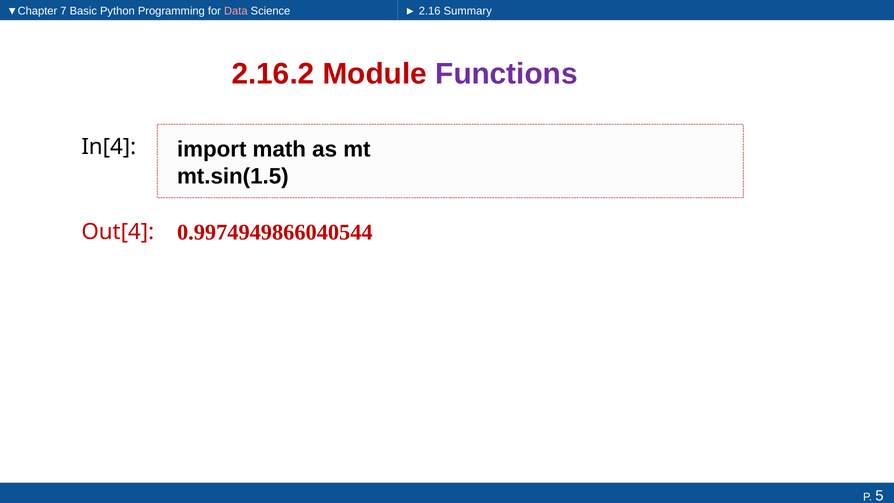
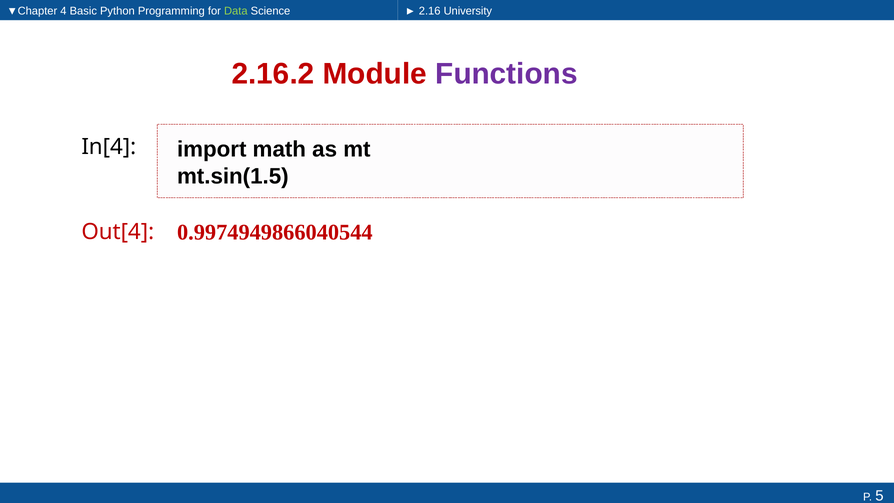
7: 7 -> 4 (63, 11)
Data colour: pink -> light green (236, 11)
Summary: Summary -> University (468, 11)
